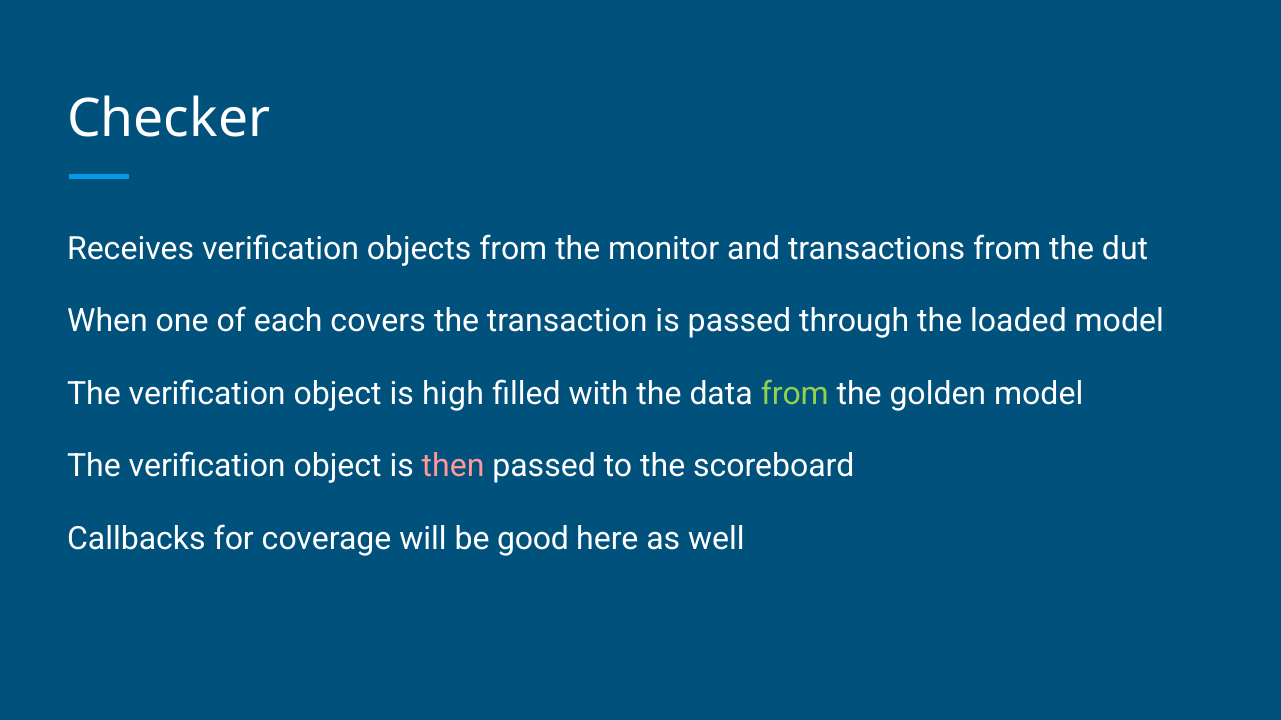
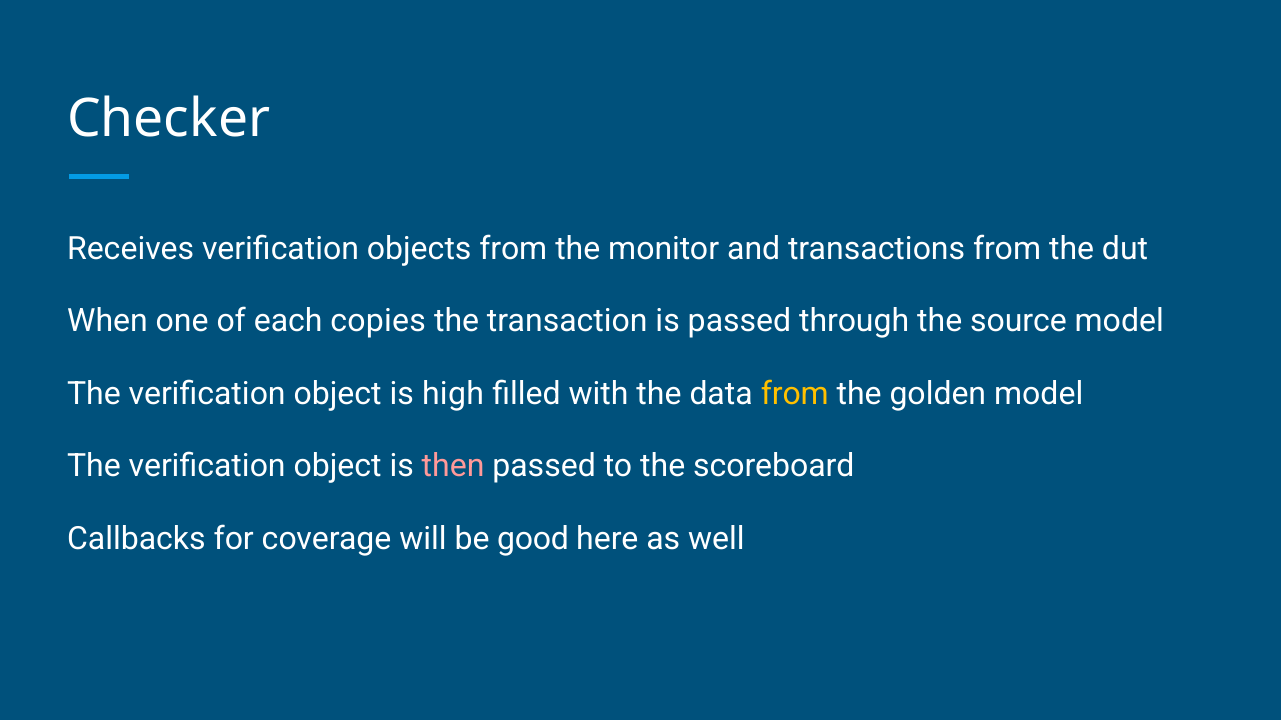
covers: covers -> copies (378, 321)
loaded: loaded -> source (1018, 321)
from colour: light green -> yellow (795, 394)
